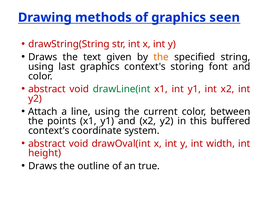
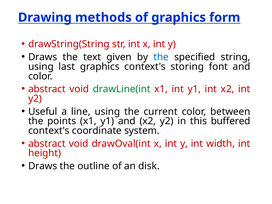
seen: seen -> form (225, 17)
the colour: orange -> blue (161, 57)
Attach: Attach -> Useful (43, 112)
true: true -> disk (149, 166)
